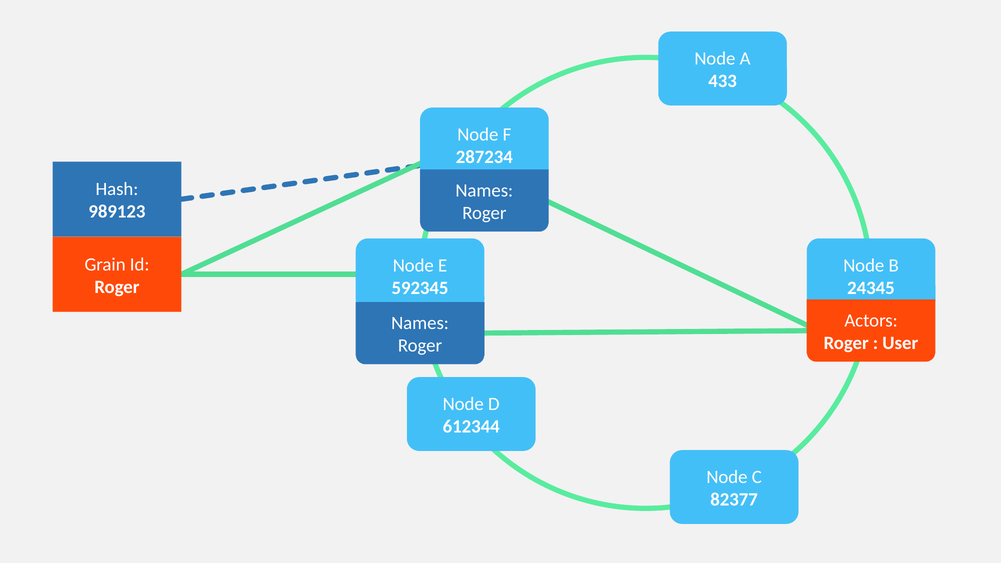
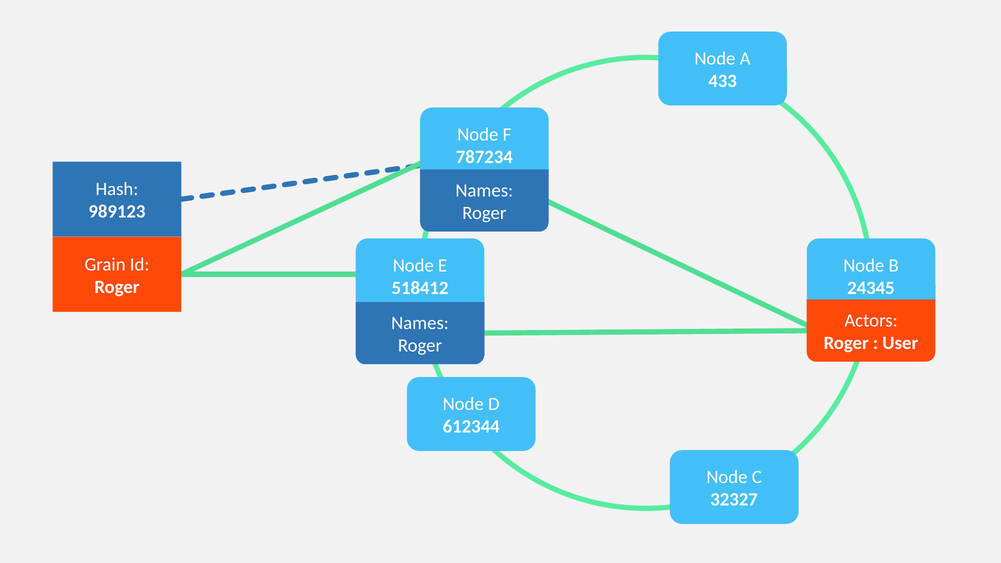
287234: 287234 -> 787234 (484, 157)
592345: 592345 -> 518412 (420, 288)
82377: 82377 -> 32327 (734, 500)
